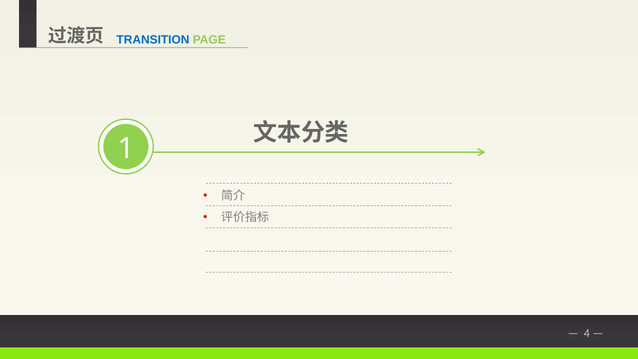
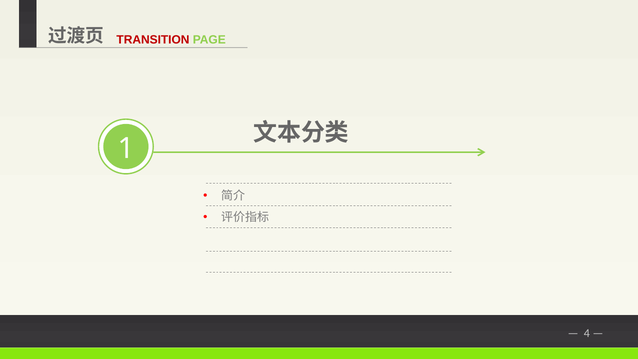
TRANSITION colour: blue -> red (153, 40)
